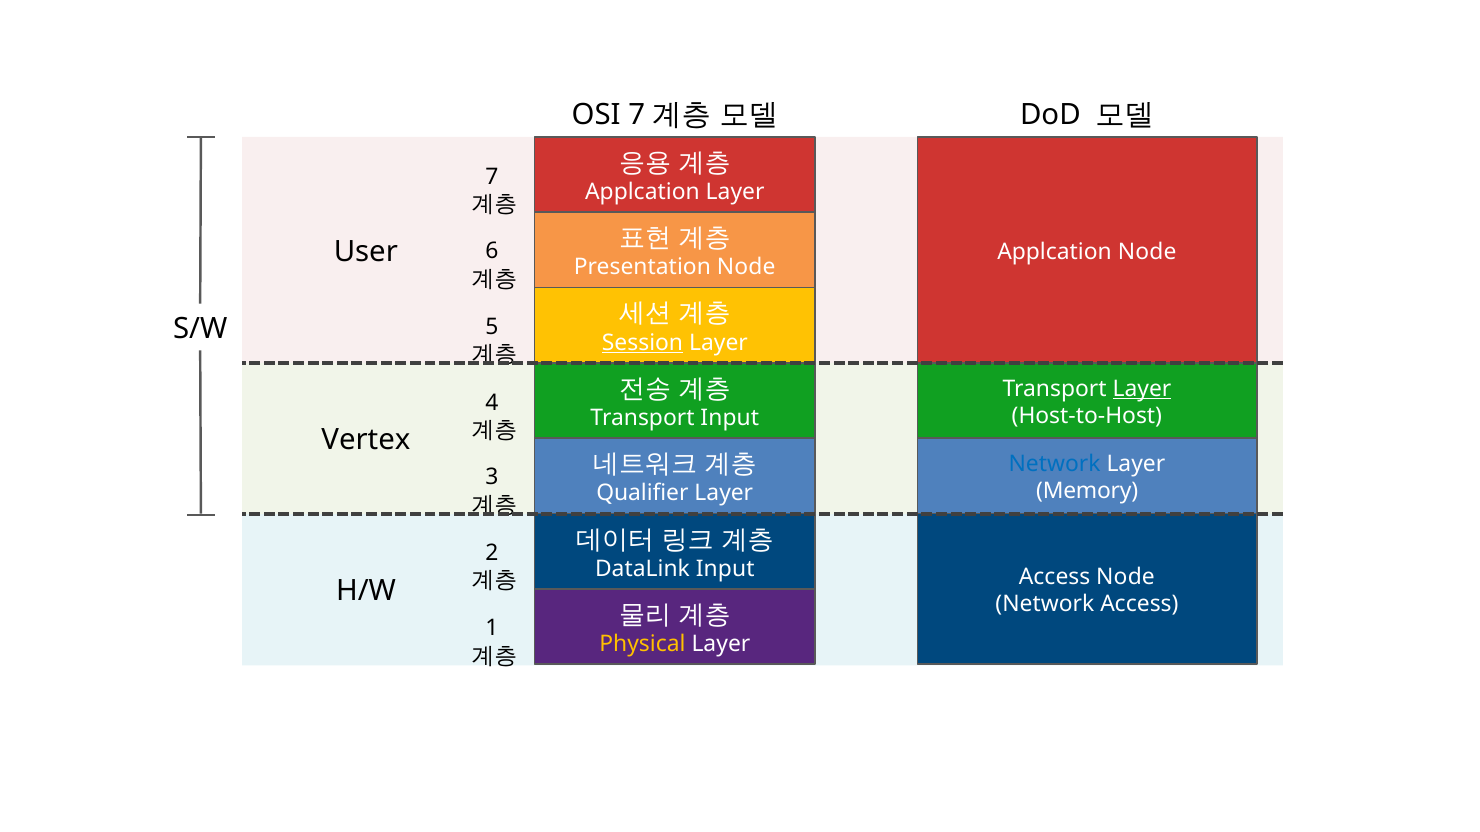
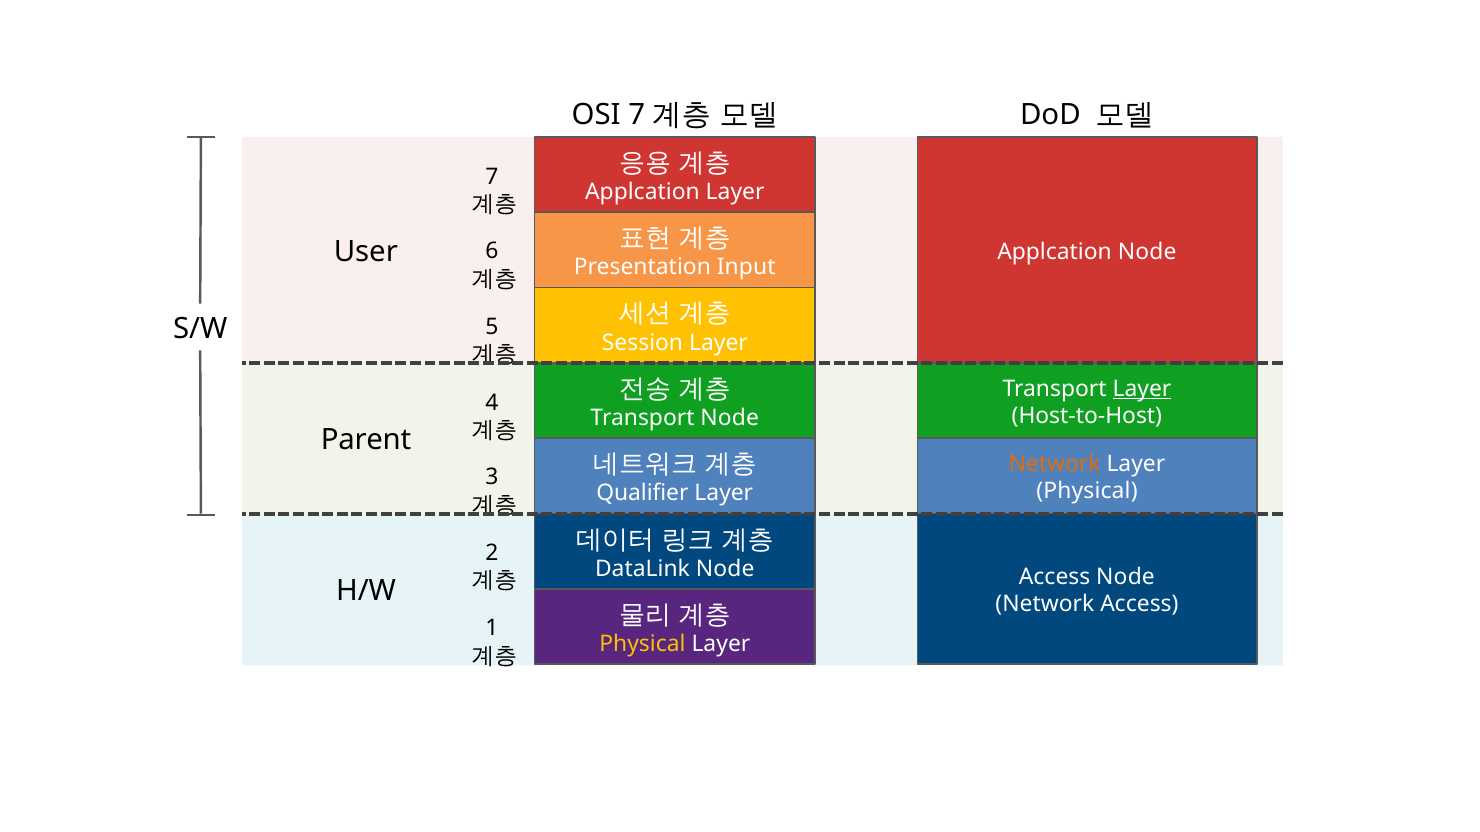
Presentation Node: Node -> Input (746, 267)
Session underline: present -> none (643, 343)
Transport Input: Input -> Node (730, 418)
Vertex: Vertex -> Parent (366, 440)
Network colour: blue -> orange (1055, 464)
Memory: Memory -> Physical (1087, 491)
DataLink Input: Input -> Node (725, 569)
